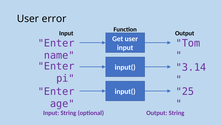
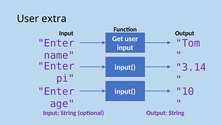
error: error -> extra (54, 19)
25: 25 -> 10 (185, 91)
